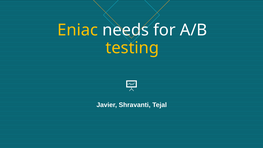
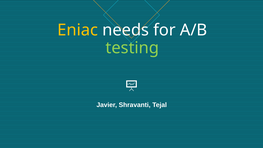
testing colour: yellow -> light green (132, 48)
